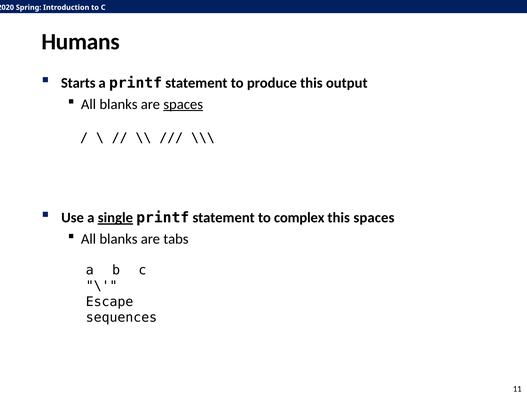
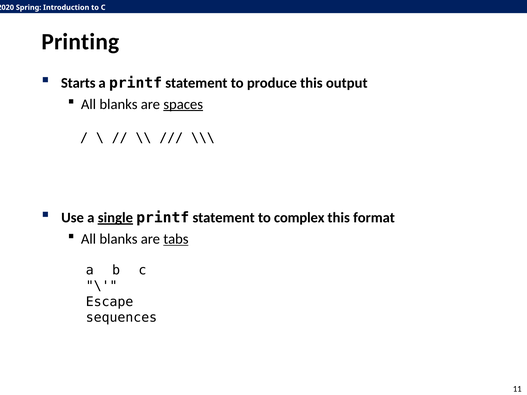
Humans: Humans -> Printing (80, 42)
this spaces: spaces -> format (374, 218)
tabs underline: none -> present (176, 239)
